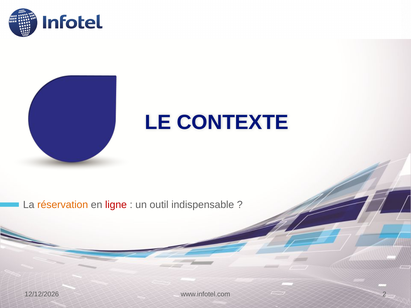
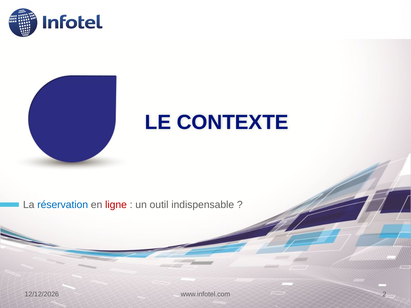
réservation colour: orange -> blue (63, 205)
